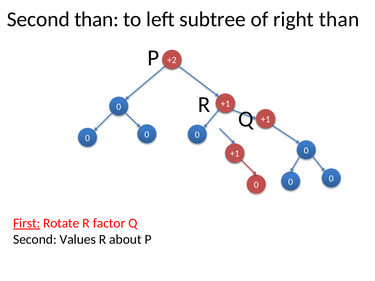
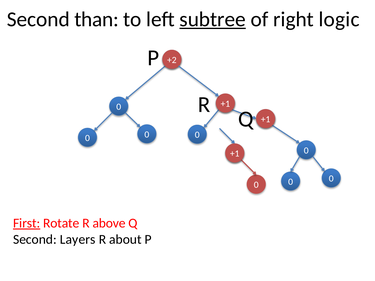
subtree underline: none -> present (213, 19)
right than: than -> logic (339, 19)
factor: factor -> above (109, 223)
Values: Values -> Layers (78, 240)
